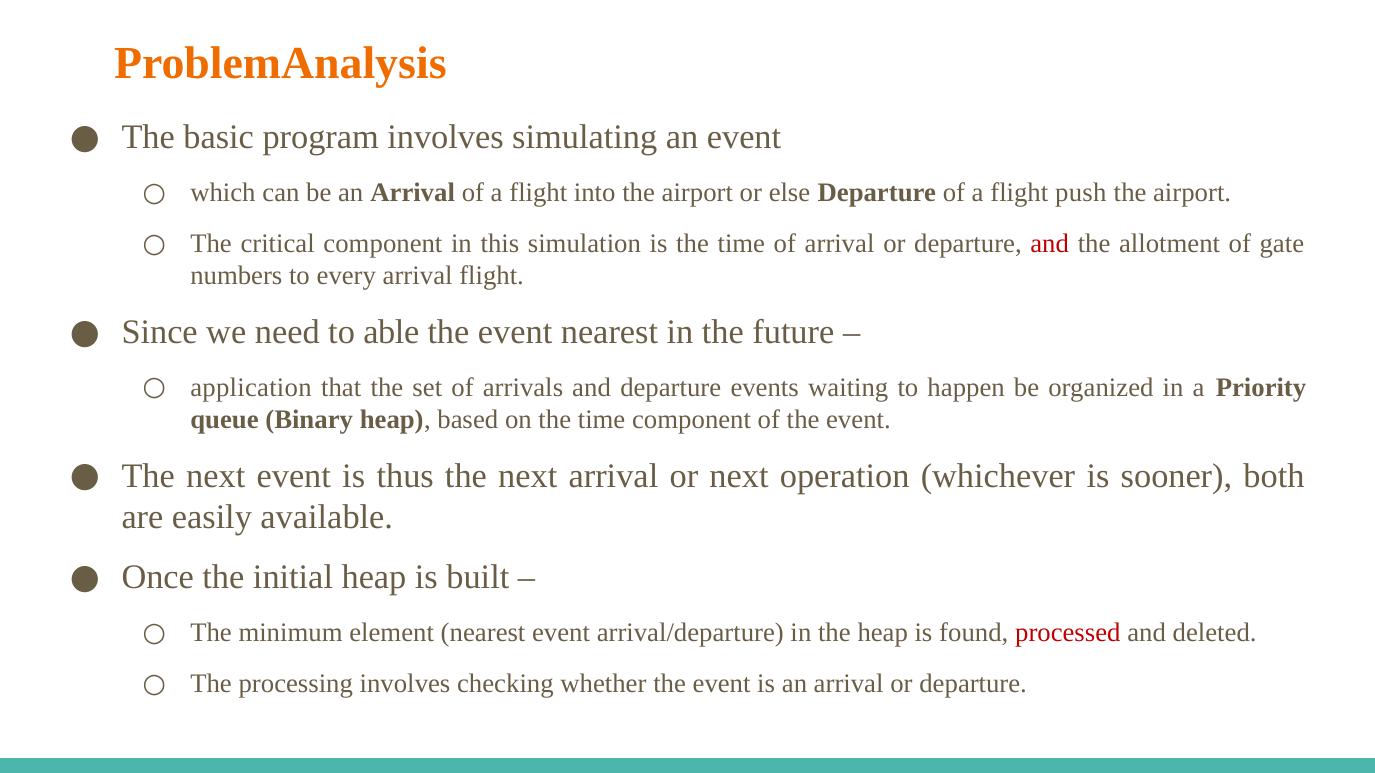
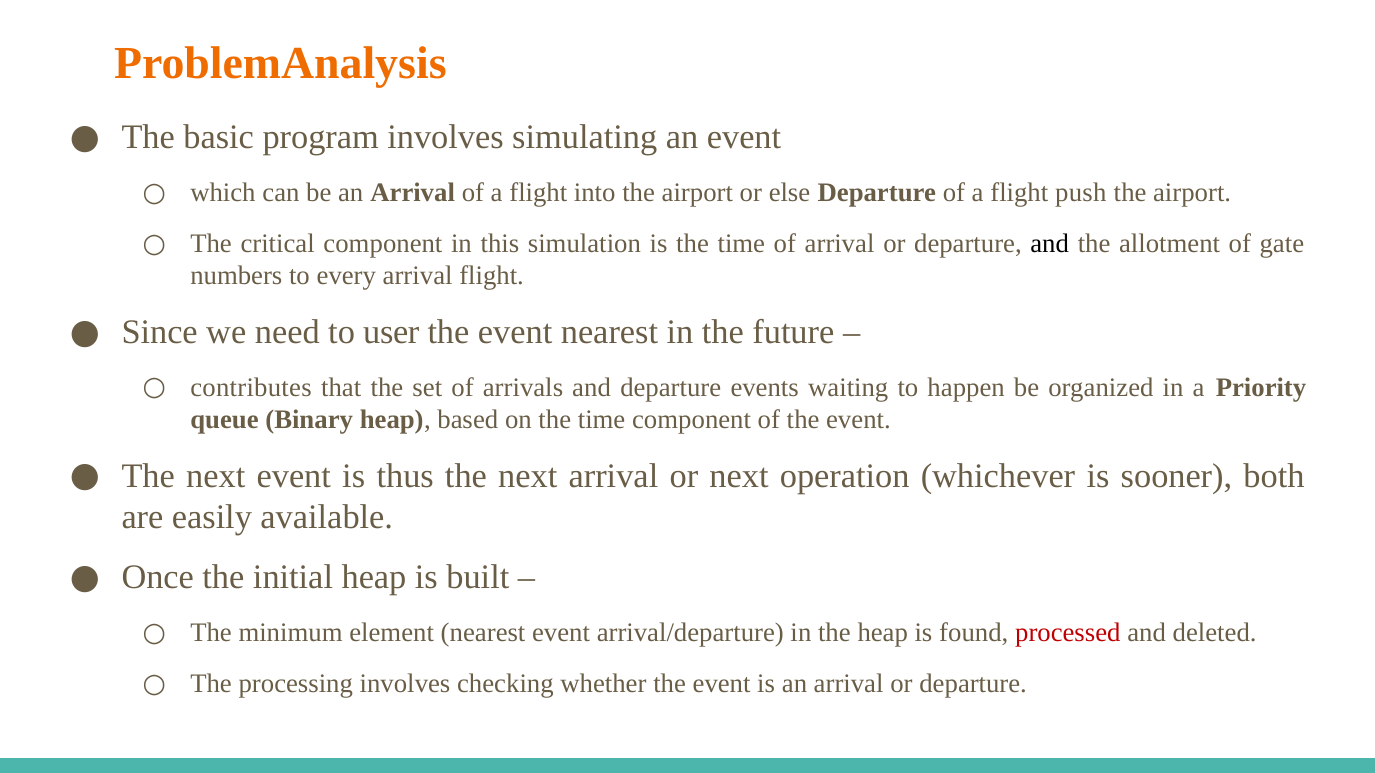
and colour: red -> black (1050, 244)
able: able -> user (391, 332)
application: application -> contributes (251, 388)
